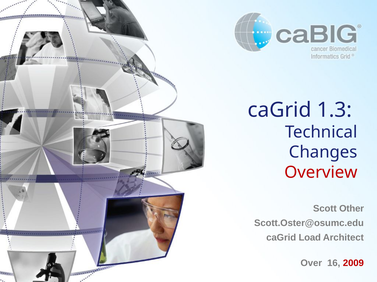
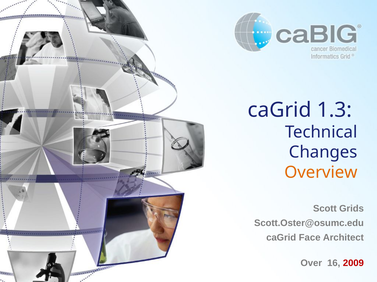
Overview colour: red -> orange (321, 173)
Other: Other -> Grids (352, 209)
Load: Load -> Face (310, 238)
